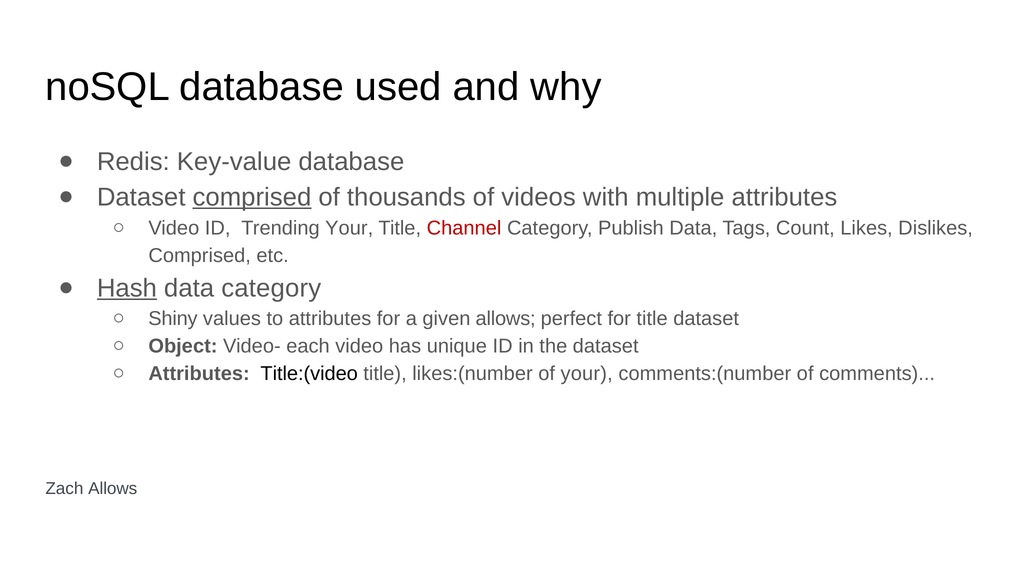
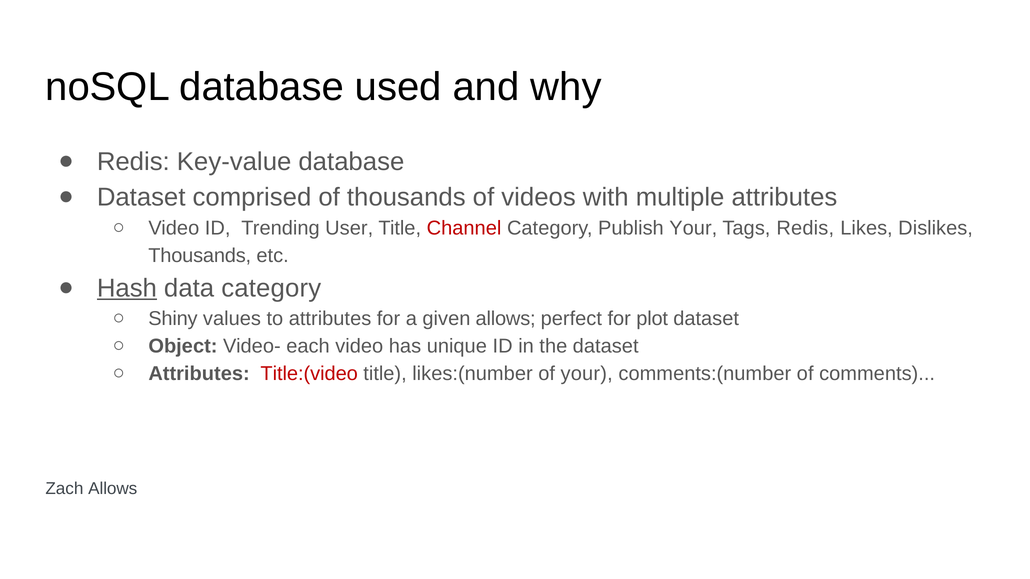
comprised underline: present -> none (252, 198)
Trending Your: Your -> User (349, 228)
Publish Data: Data -> Your (693, 228)
Tags Count: Count -> Redis (805, 228)
Comprised: Comprised -> Thousands (200, 256)
for title: title -> plot (652, 319)
Title:(video colour: black -> red (309, 374)
